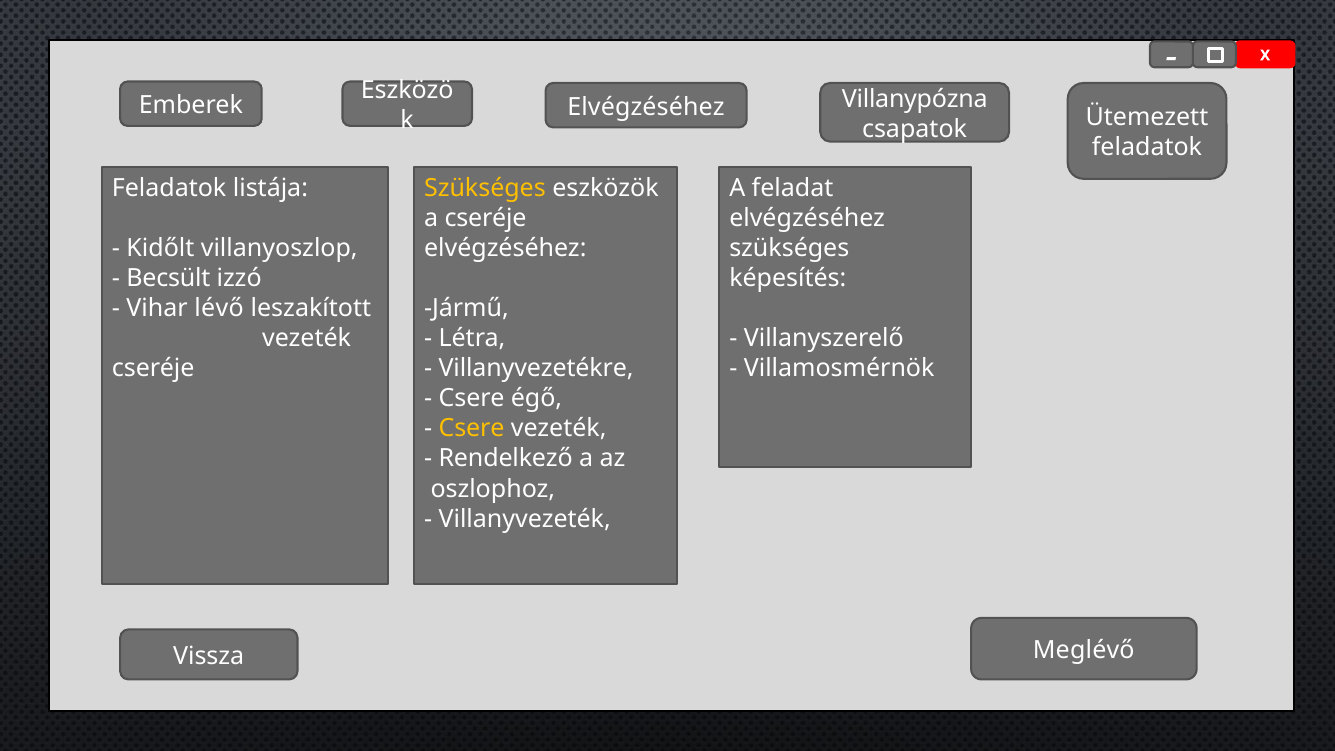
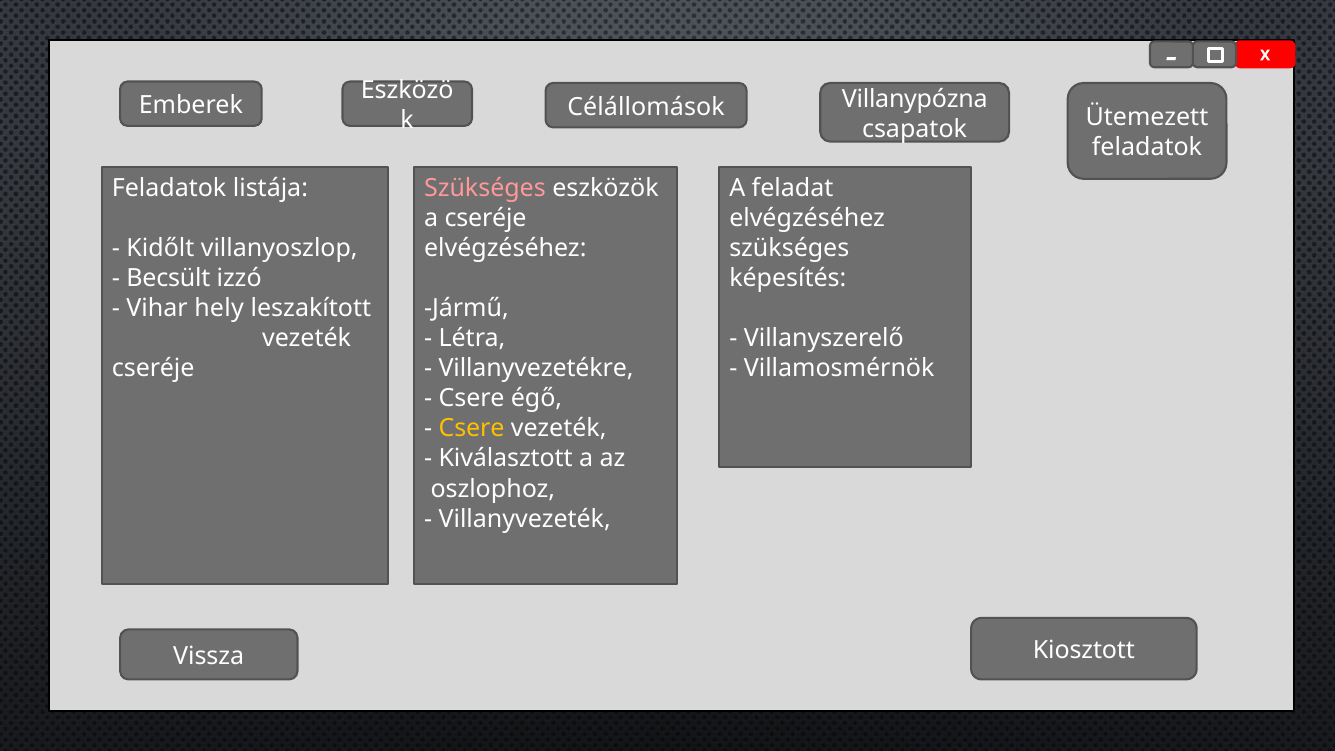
Elvégzéséhez: Elvégzéséhez -> Célállomások (646, 107)
Szükséges colour: yellow -> pink (485, 188)
lévő: lévő -> hely (219, 308)
Rendelkező: Rendelkező -> Kiválasztott (506, 459)
Meglévő: Meglévő -> Kiosztott (1084, 650)
